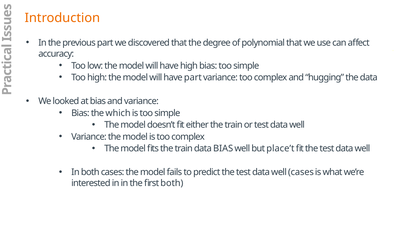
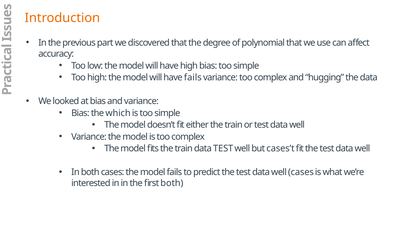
have part: part -> fails (193, 78)
data BIAS: BIAS -> TEST (223, 149)
place’t: place’t -> cases’t (280, 149)
